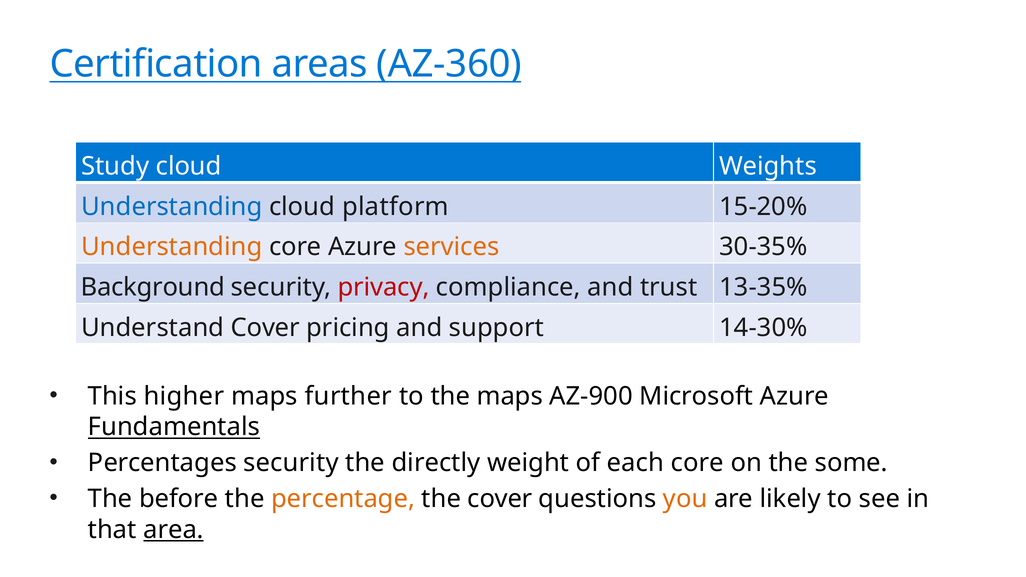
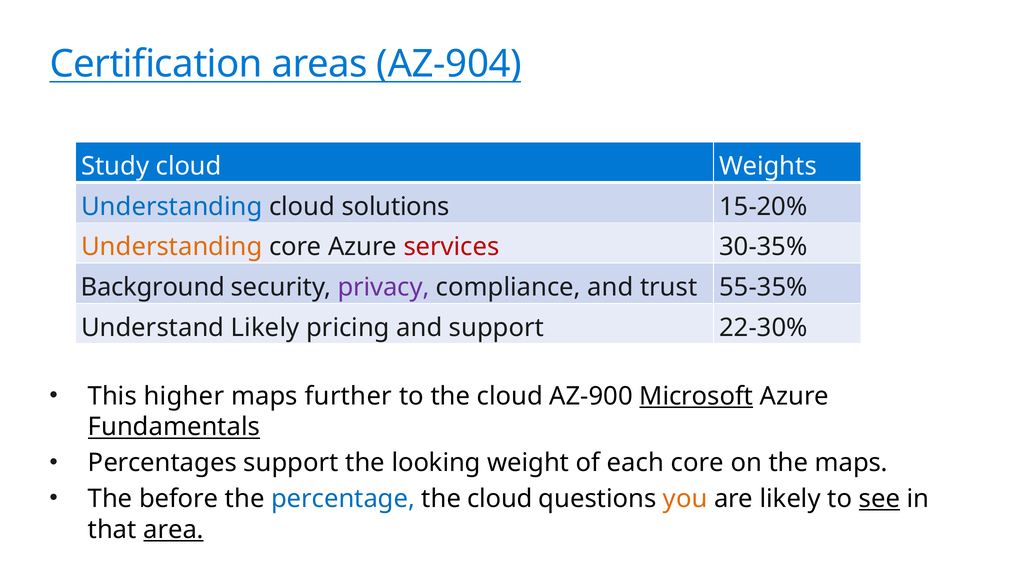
AZ-360: AZ-360 -> AZ-904 (449, 64)
platform: platform -> solutions (396, 207)
services colour: orange -> red (452, 247)
privacy colour: red -> purple (384, 287)
13-35%: 13-35% -> 55-35% (763, 287)
Understand Cover: Cover -> Likely (265, 328)
14-30%: 14-30% -> 22-30% (763, 328)
to the maps: maps -> cloud (510, 396)
Microsoft underline: none -> present (696, 396)
Percentages security: security -> support (291, 463)
directly: directly -> looking (436, 463)
the some: some -> maps (851, 463)
percentage colour: orange -> blue (343, 499)
cover: cover -> cloud (500, 499)
see underline: none -> present (879, 499)
